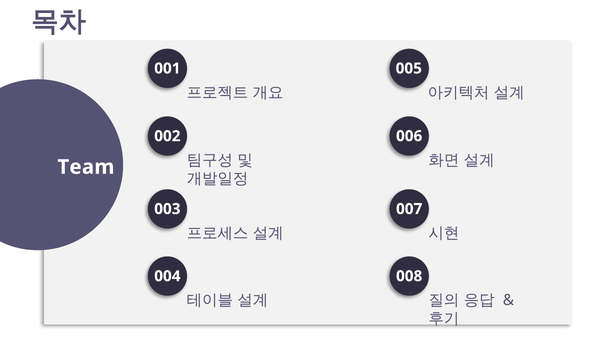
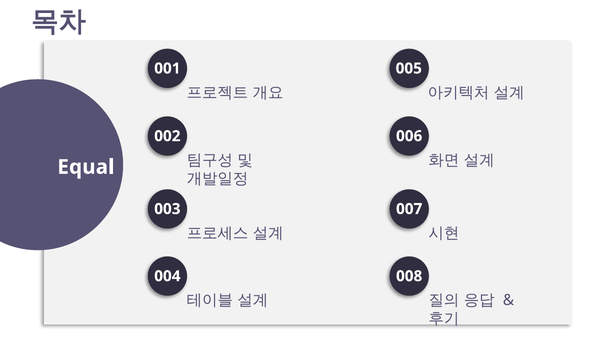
Team: Team -> Equal (86, 167)
